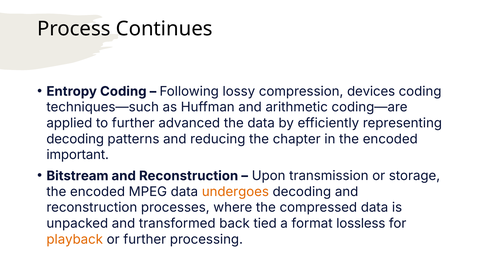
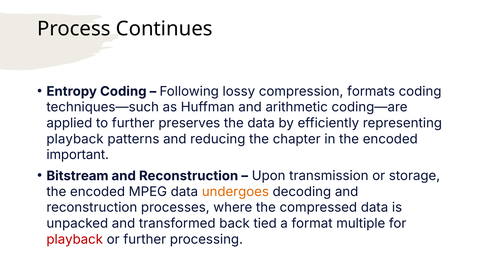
devices: devices -> formats (371, 91)
advanced: advanced -> preserves (189, 123)
decoding: decoding -> playback (75, 139)
lossless: lossless -> multiple (361, 224)
playback colour: orange -> red (75, 239)
